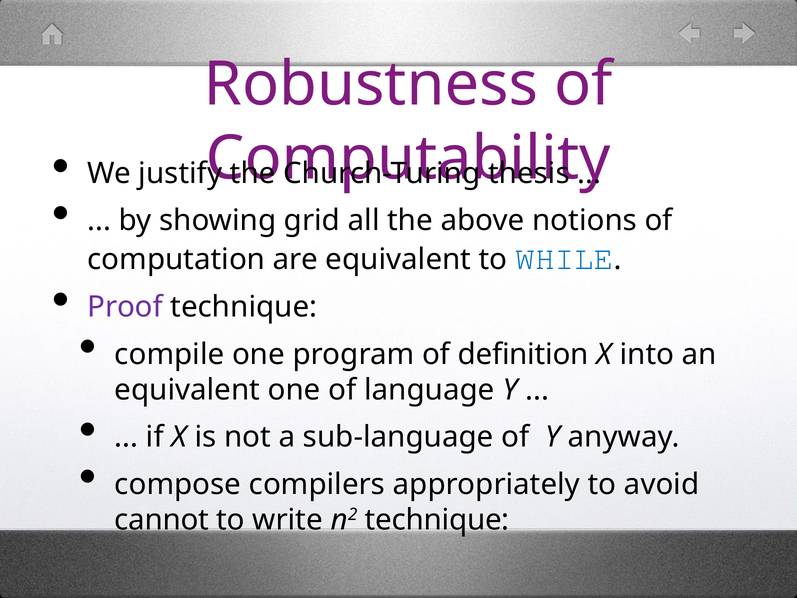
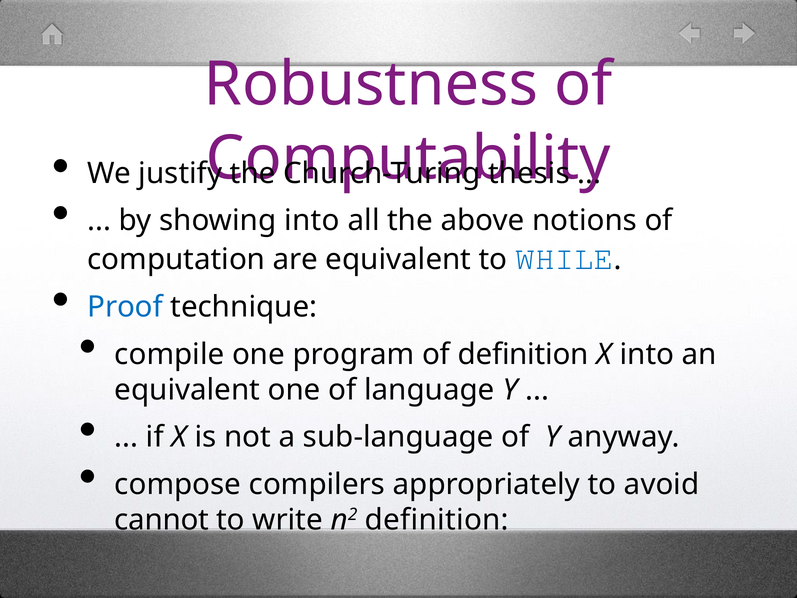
showing grid: grid -> into (312, 221)
Proof colour: purple -> blue (125, 307)
technique: technique -> definition (437, 520)
